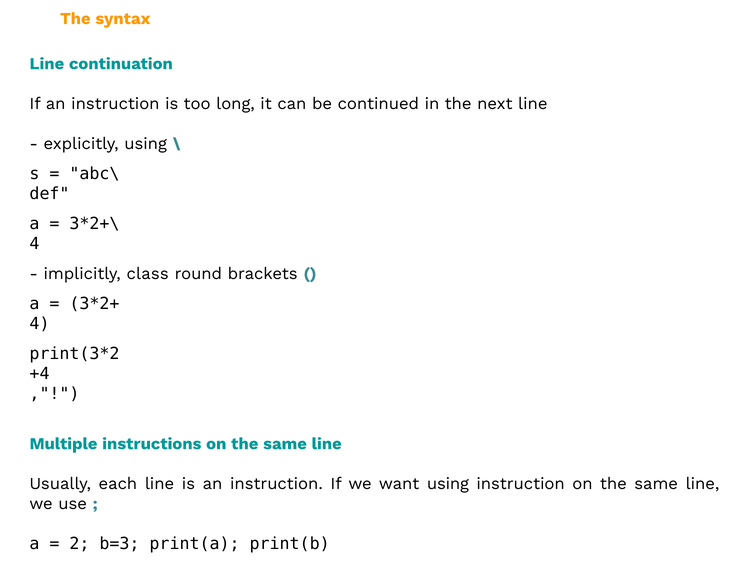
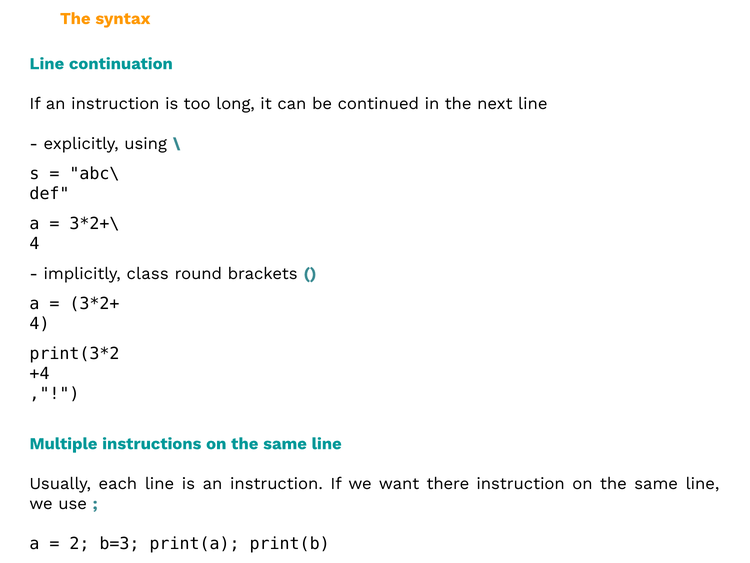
want using: using -> there (448, 483)
